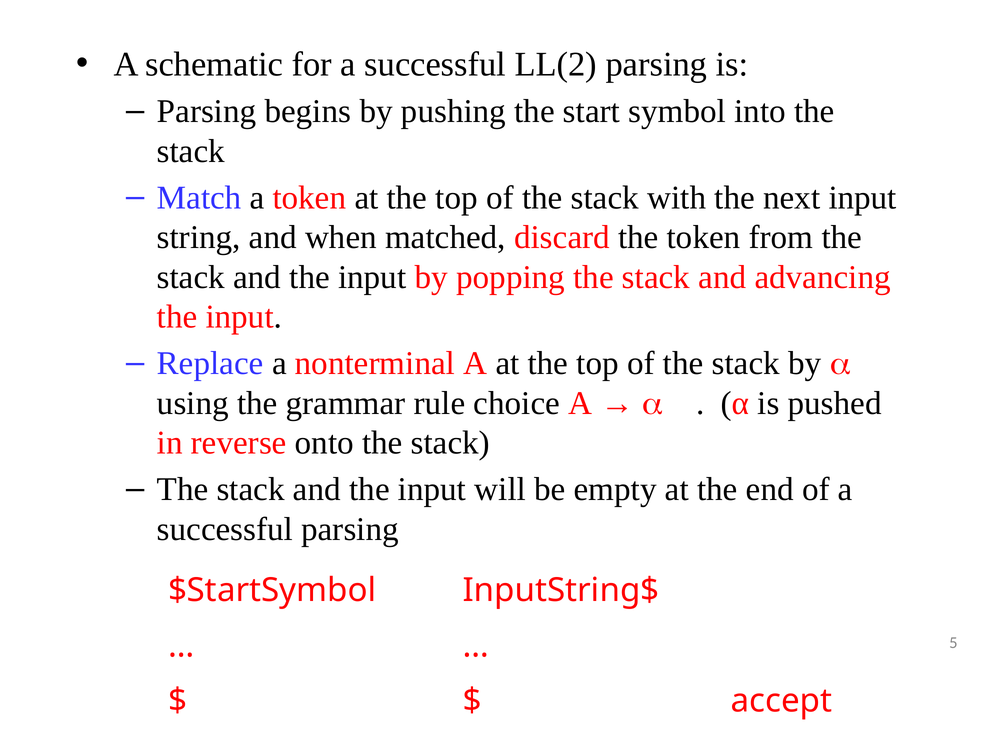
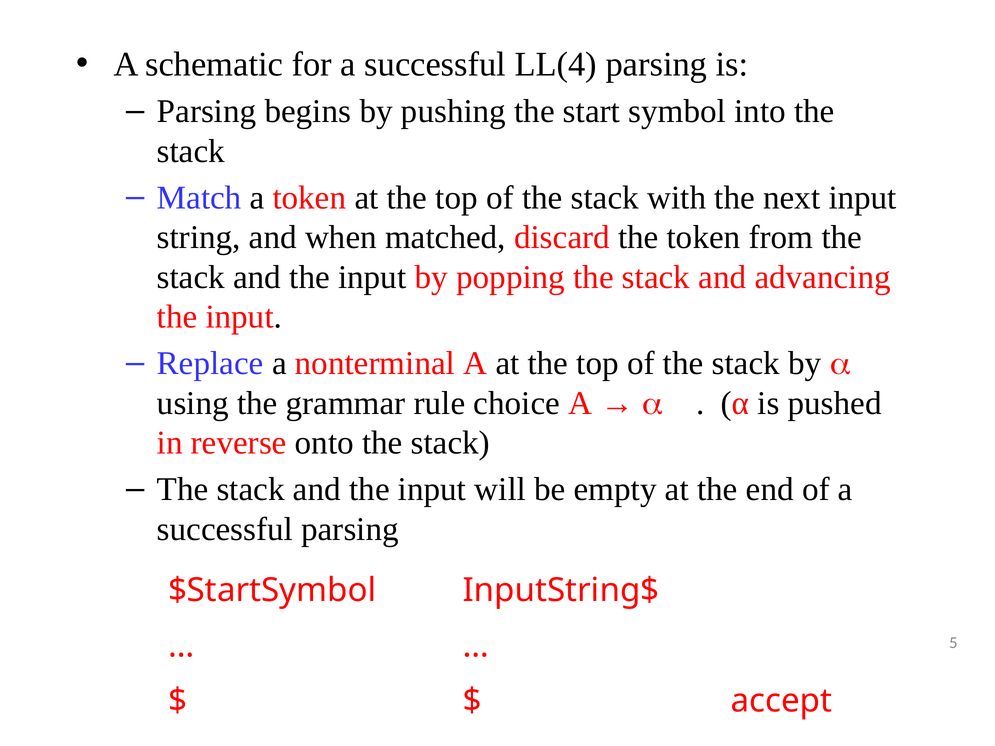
LL(2: LL(2 -> LL(4 (556, 64)
